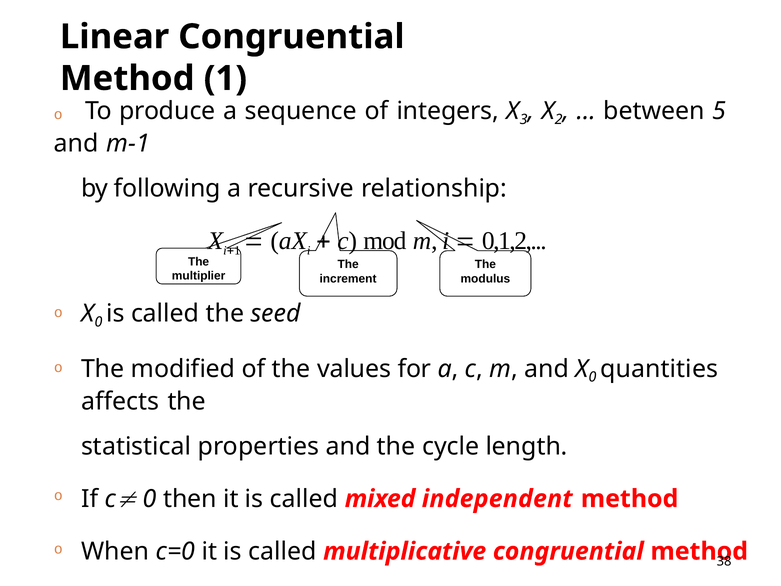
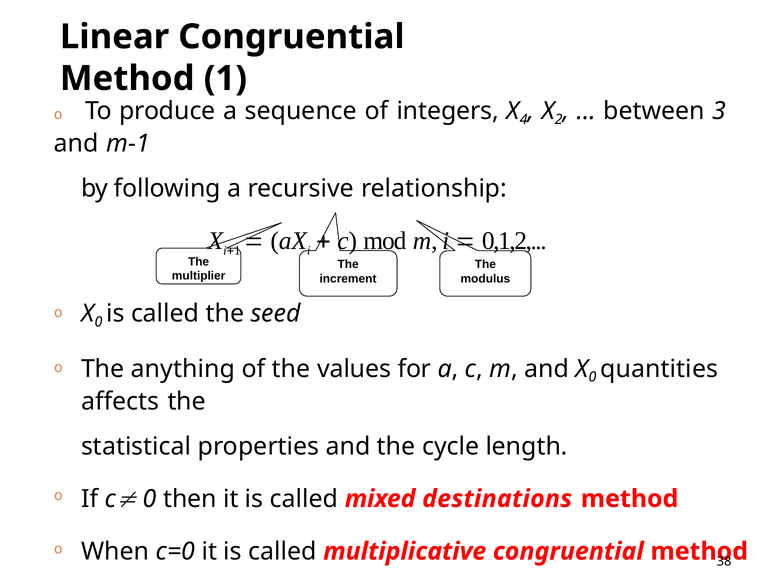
3: 3 -> 4 (524, 119)
5: 5 -> 3 (719, 111)
modified: modified -> anything (183, 369)
independent: independent -> destinations (497, 499)
